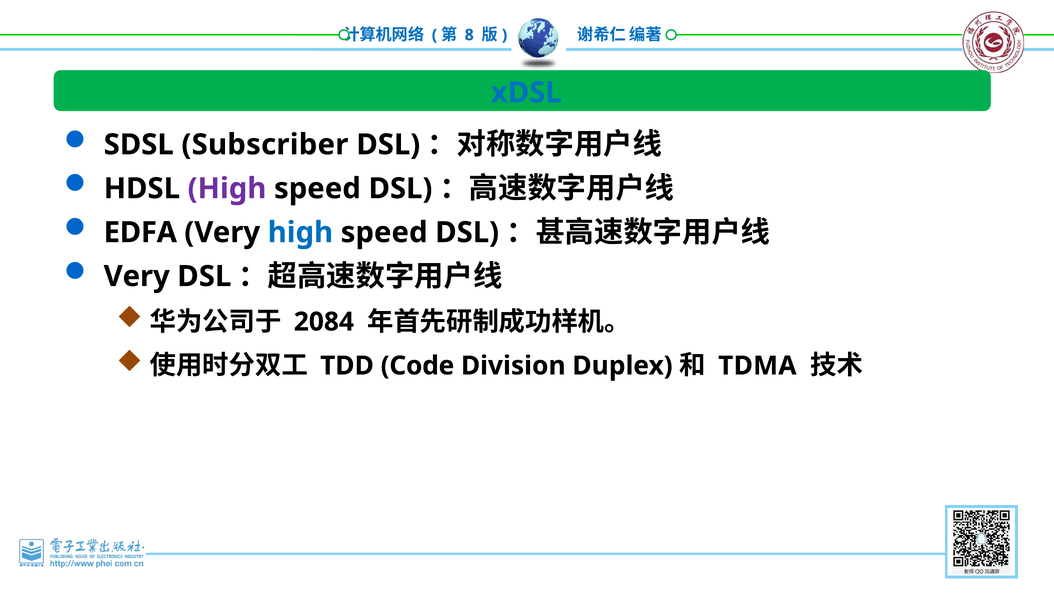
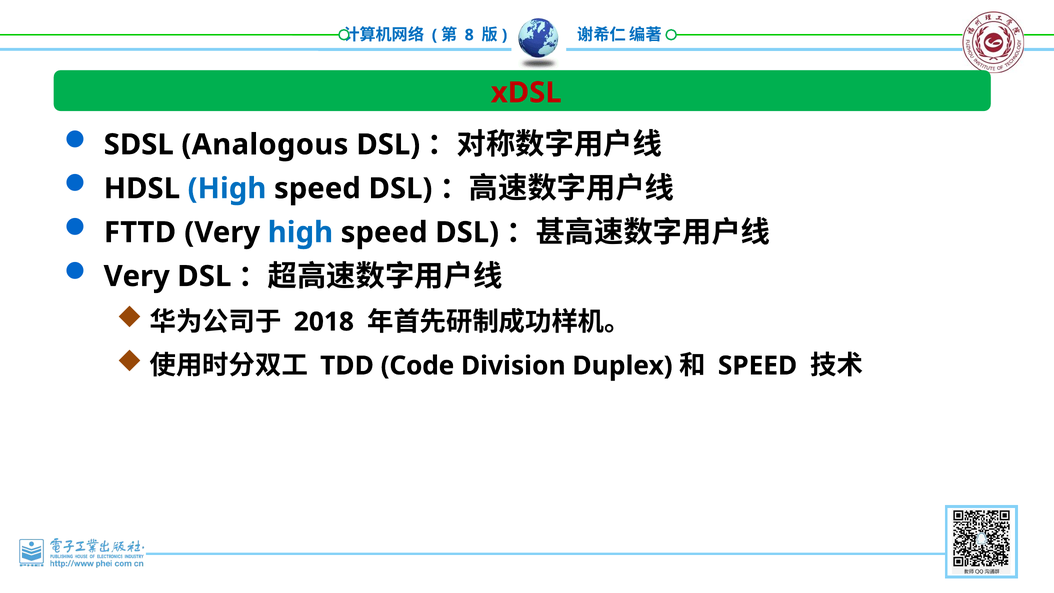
xDSL colour: blue -> red (526, 93)
Subscriber: Subscriber -> Analogous (265, 145)
High colour: purple -> blue (227, 189)
EDFA: EDFA -> FTTD (140, 232)
2084: 2084 -> 2018 (324, 322)
TDMA: TDMA -> SPEED (758, 366)
